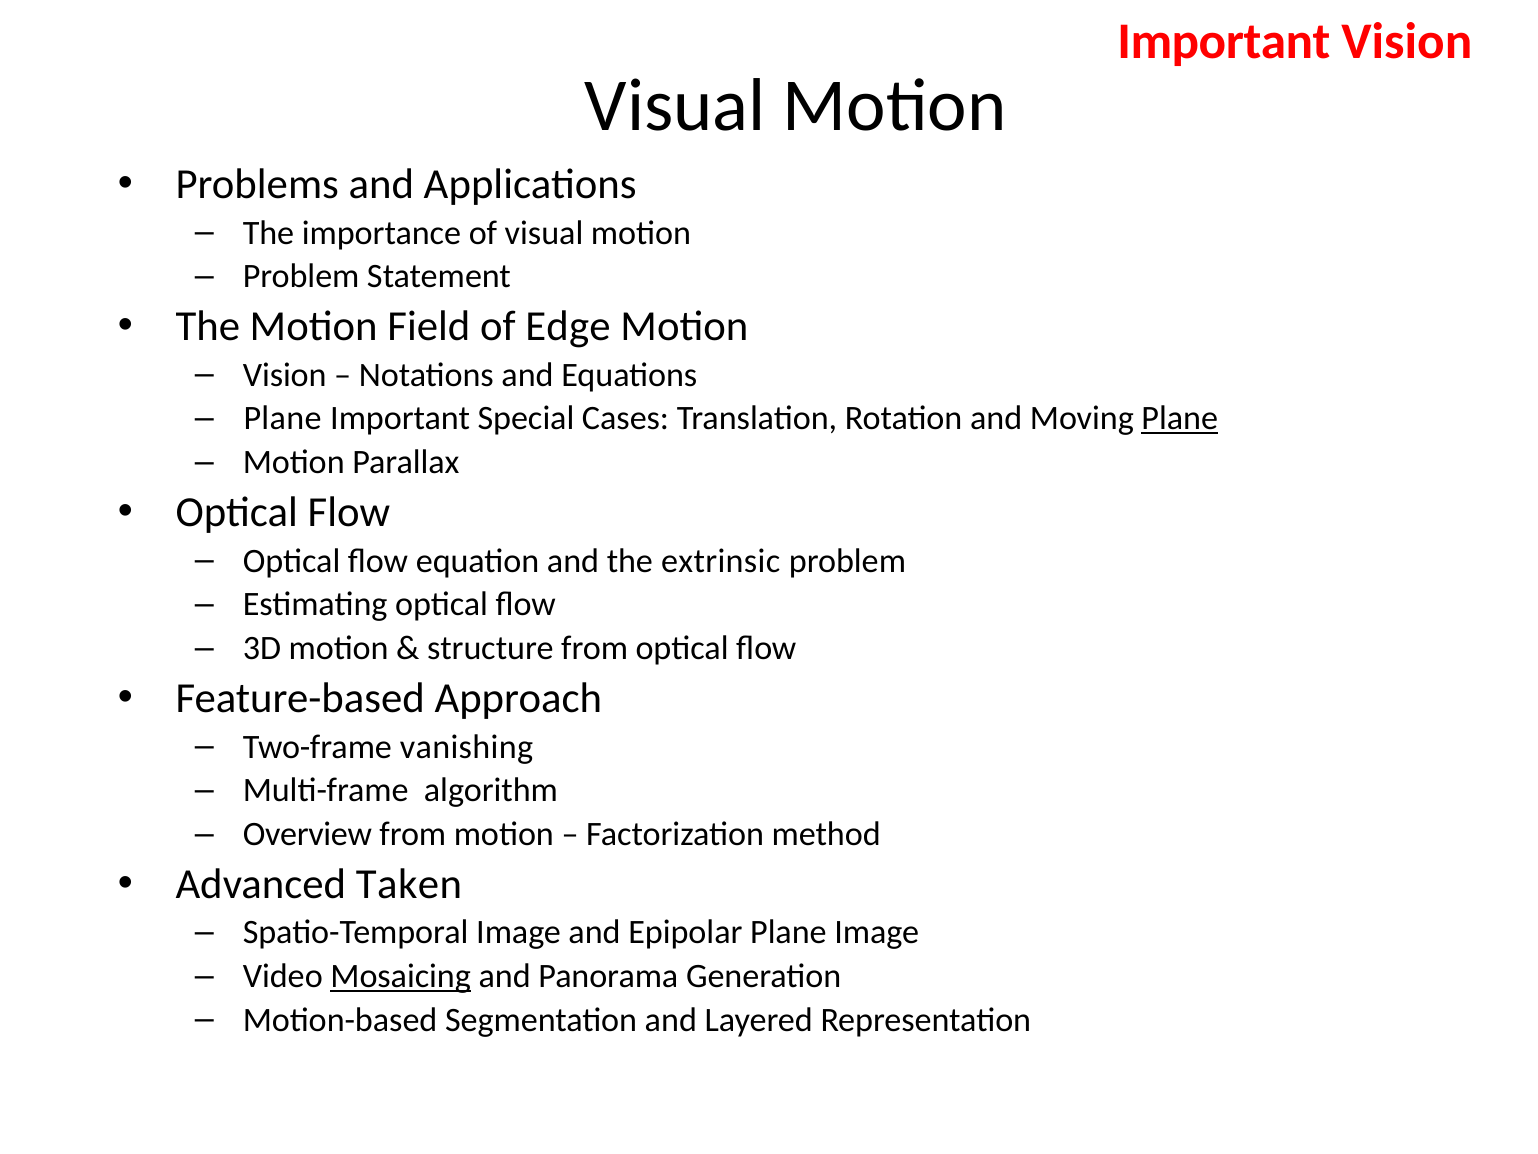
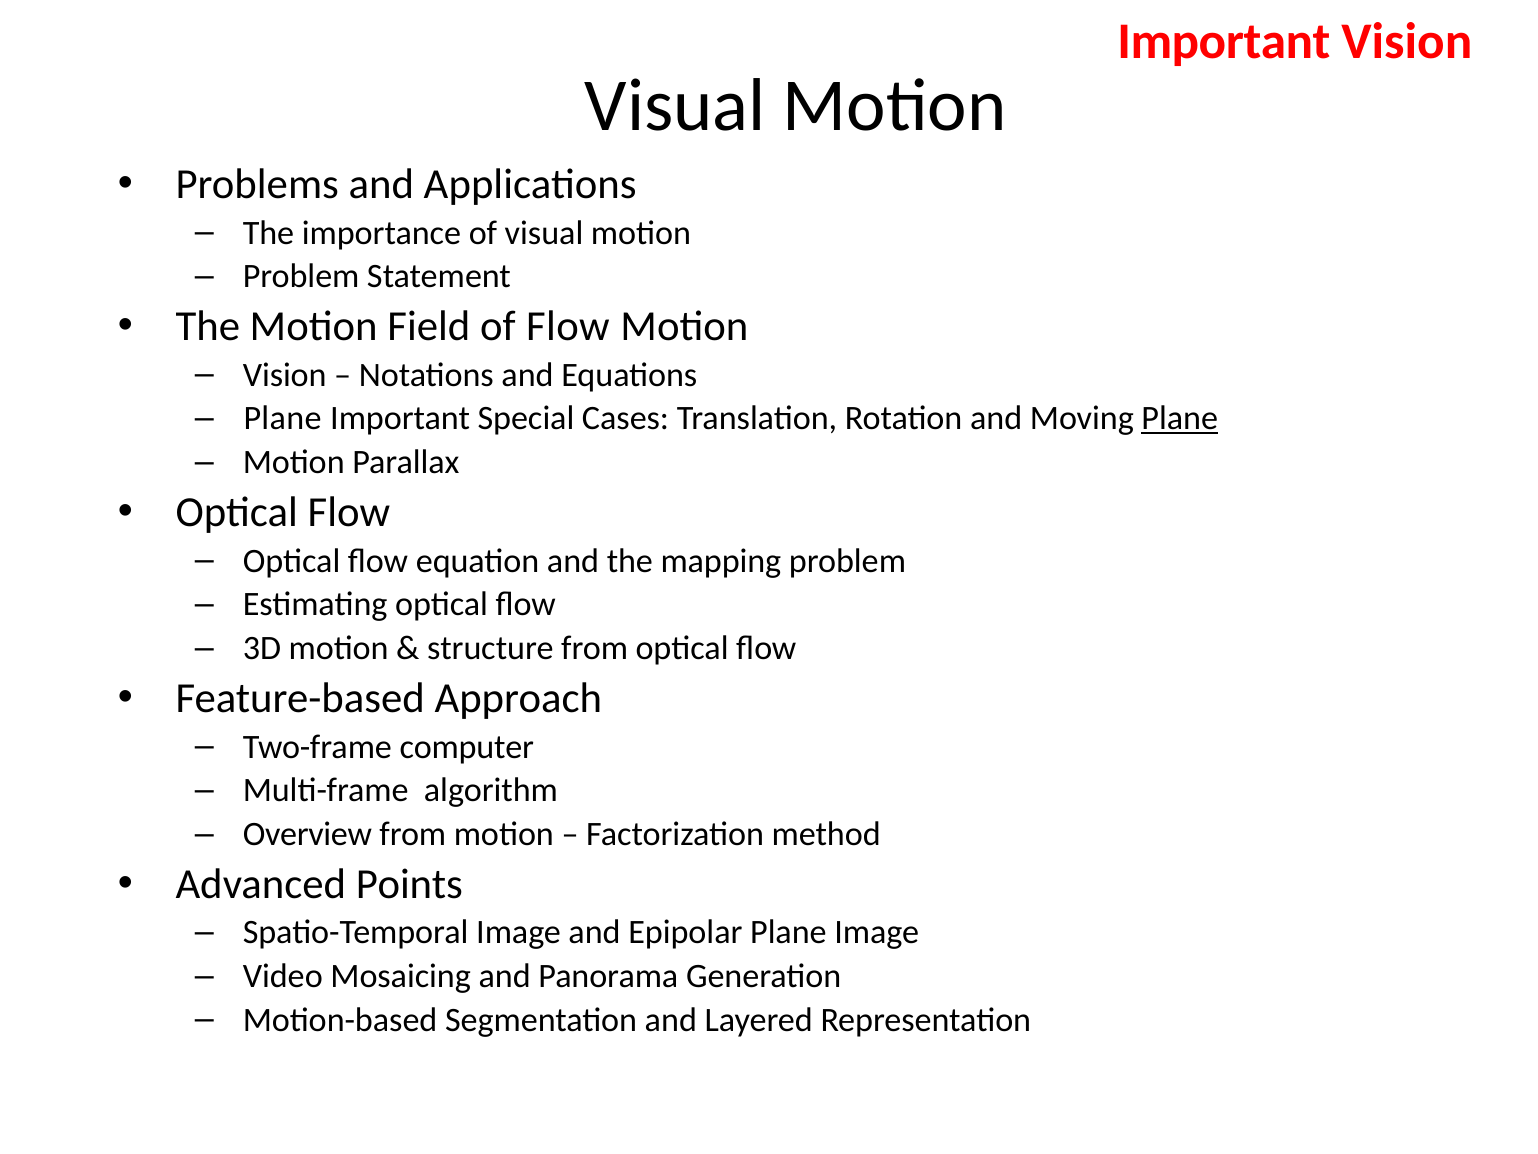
of Edge: Edge -> Flow (568, 326)
extrinsic: extrinsic -> mapping (721, 561)
vanishing: vanishing -> computer (467, 746)
Taken: Taken -> Points (409, 884)
Mosaicing underline: present -> none (401, 976)
